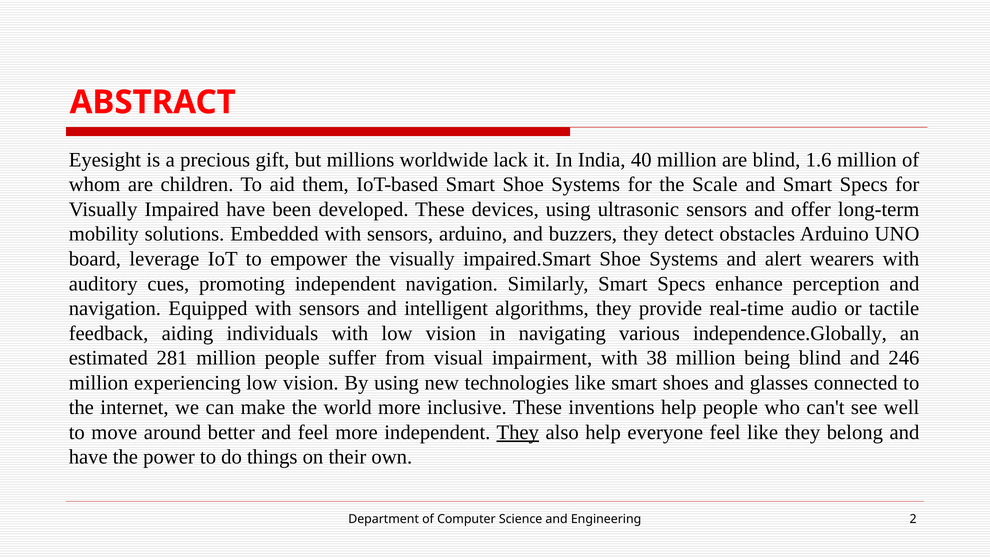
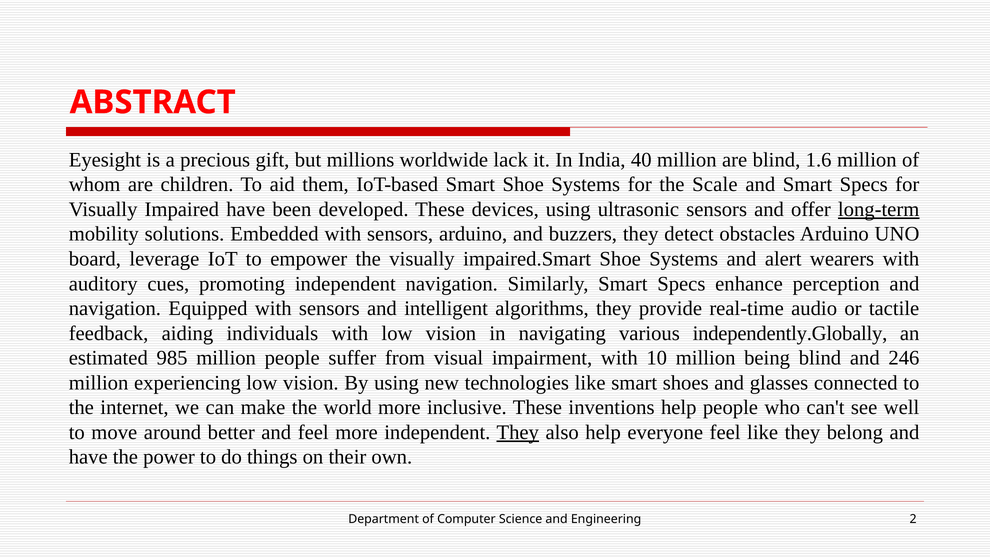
long-term underline: none -> present (879, 209)
independence.Globally: independence.Globally -> independently.Globally (790, 333)
281: 281 -> 985 (172, 358)
38: 38 -> 10 (657, 358)
